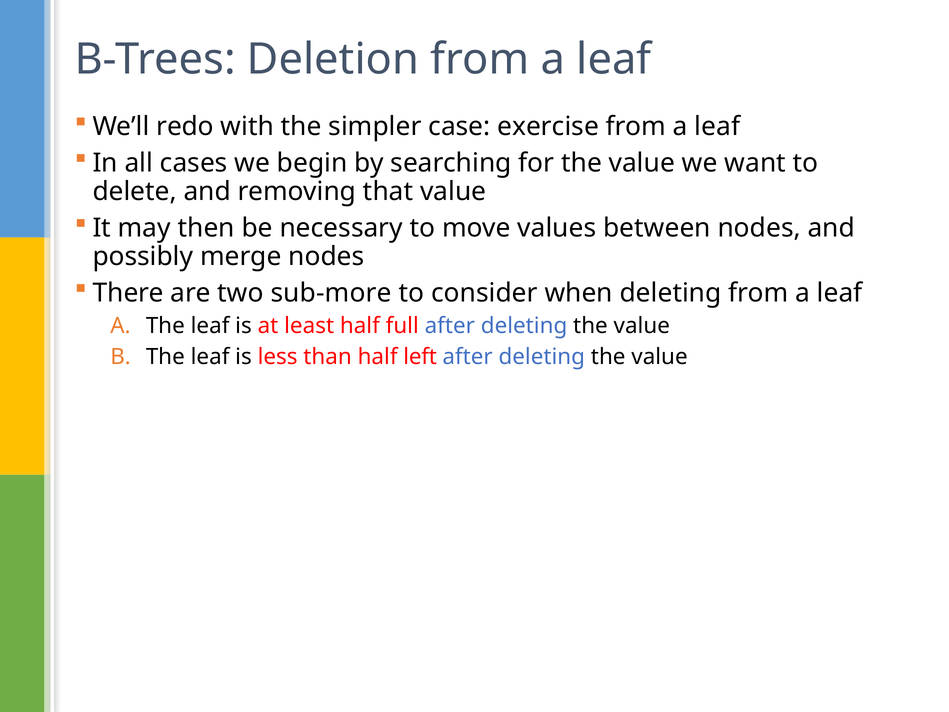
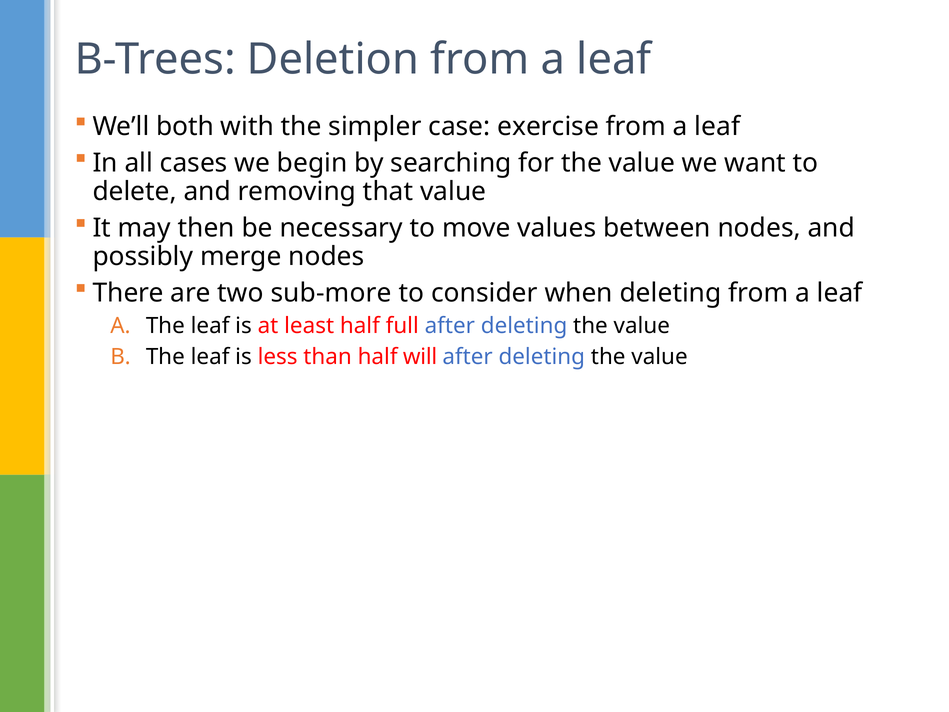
redo: redo -> both (185, 127)
left: left -> will (420, 357)
